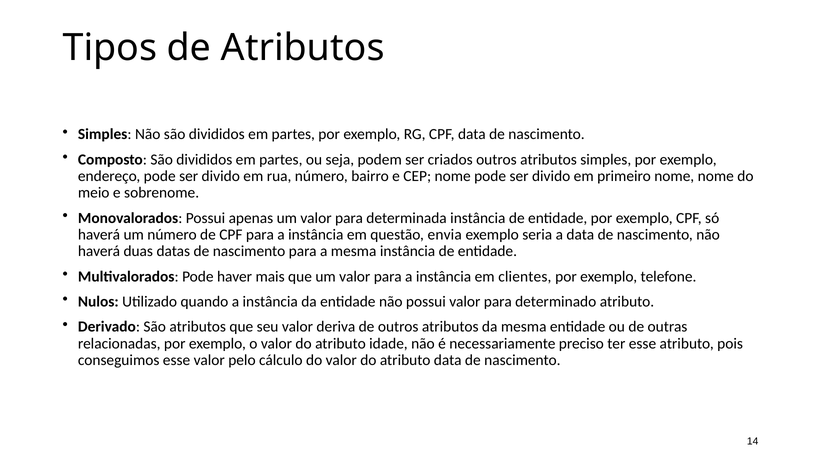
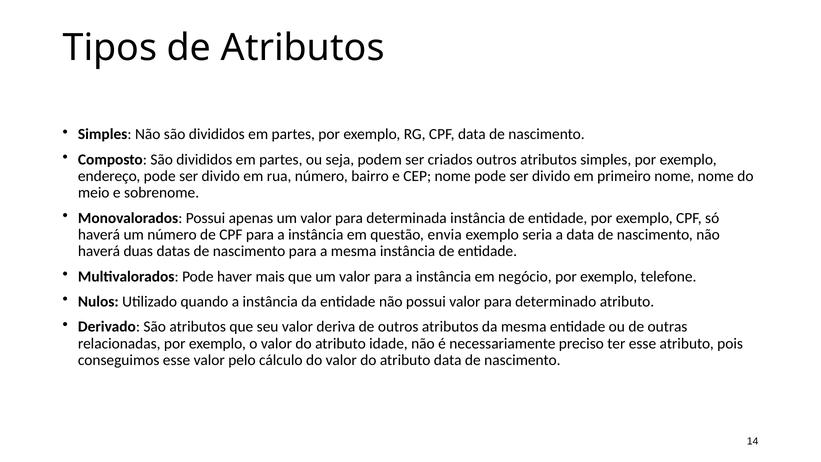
clientes: clientes -> negócio (525, 276)
